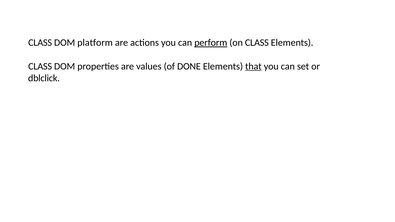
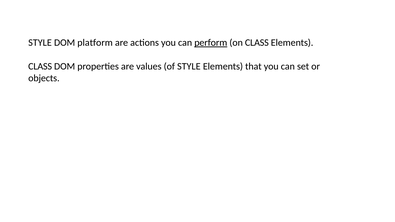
CLASS: CLASS -> STYLE (40, 43)
of DONE: DONE -> STYLE (189, 66)
that underline: present -> none (253, 66)
dblclick: dblclick -> objects (44, 78)
